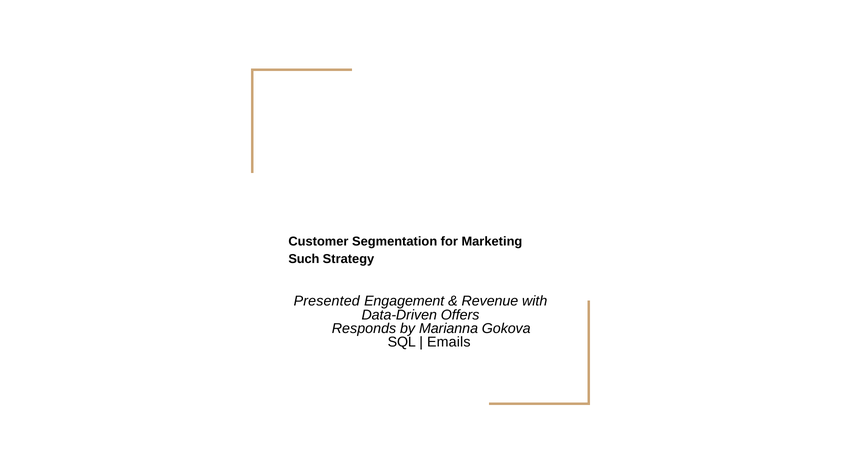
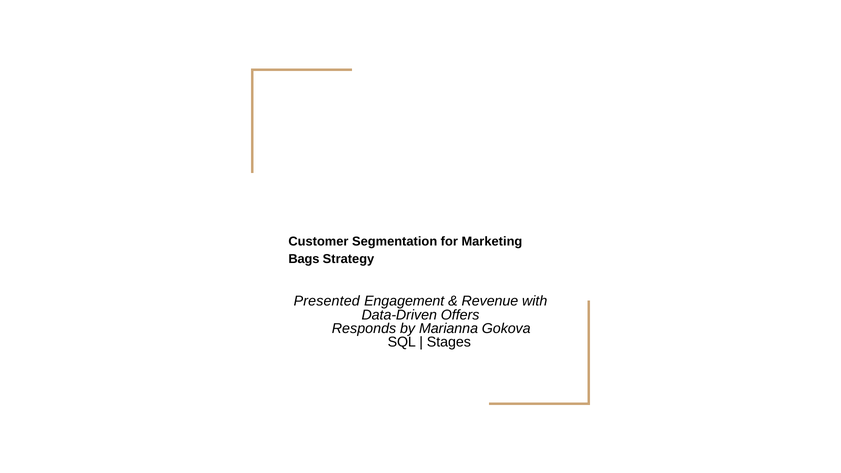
Such: Such -> Bags (304, 259)
Emails: Emails -> Stages (449, 342)
